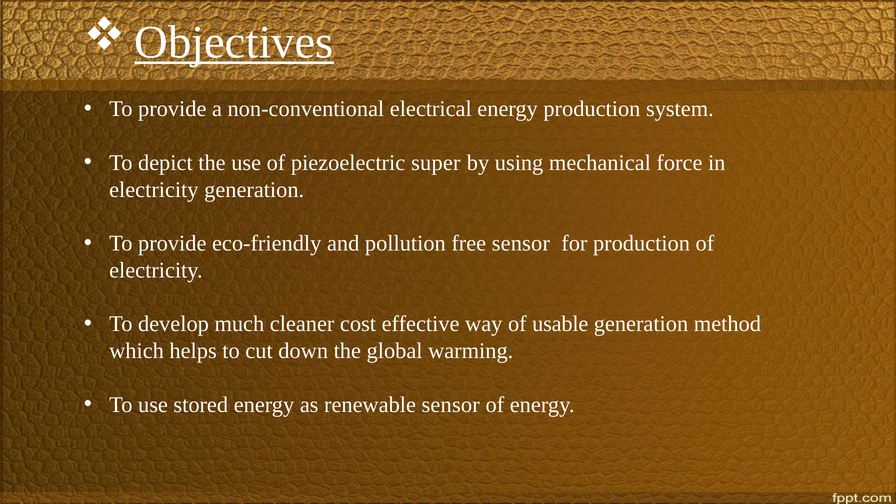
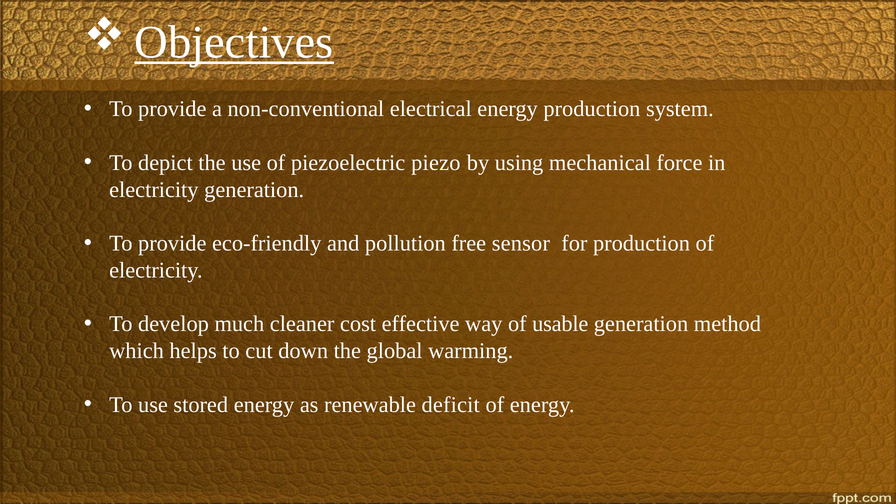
super: super -> piezo (436, 163)
renewable sensor: sensor -> deficit (451, 405)
